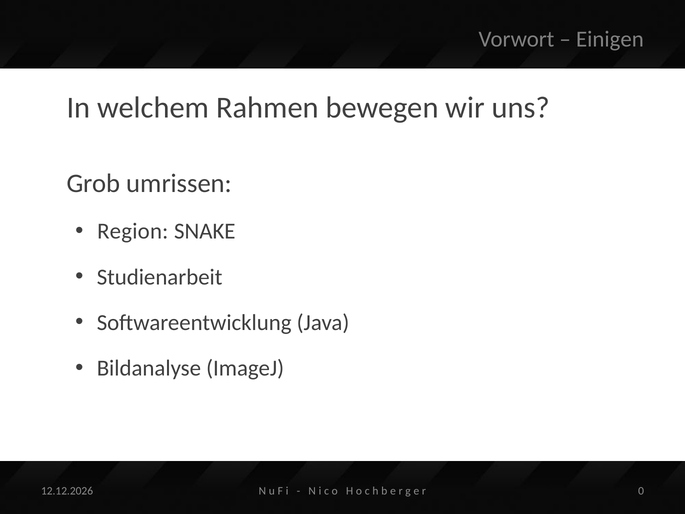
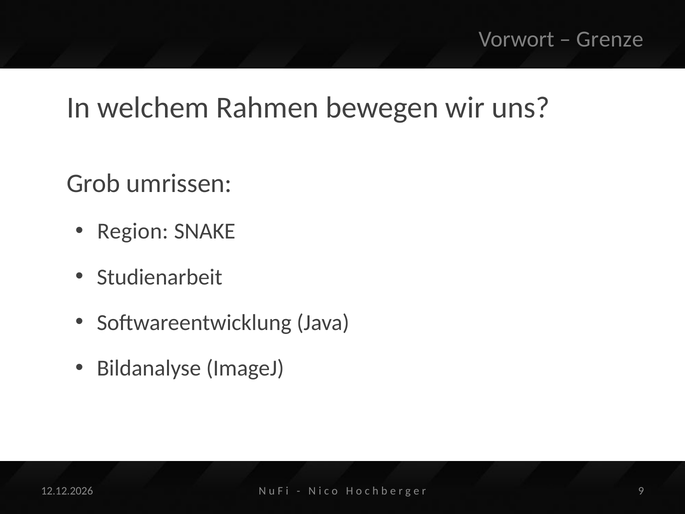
Einigen: Einigen -> Grenze (610, 39)
0: 0 -> 9 (641, 491)
